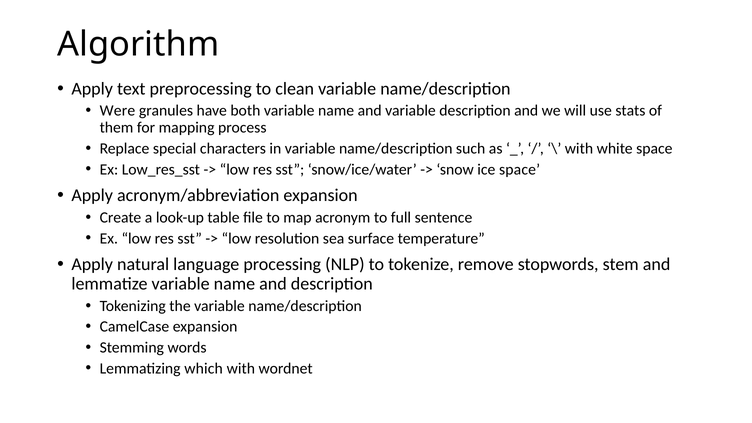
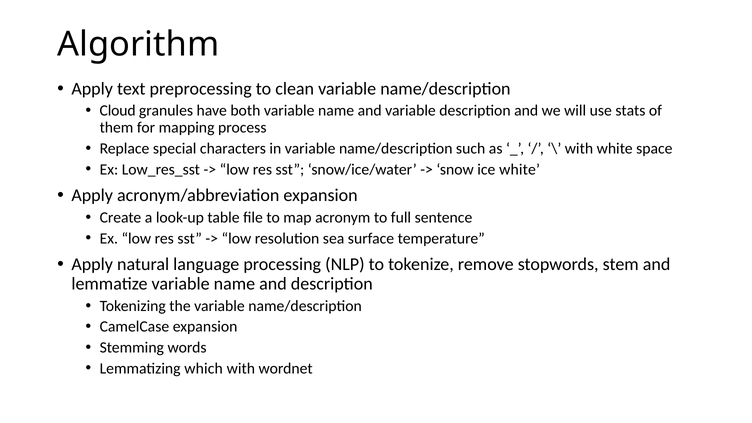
Were: Were -> Cloud (118, 111)
ice space: space -> white (520, 169)
